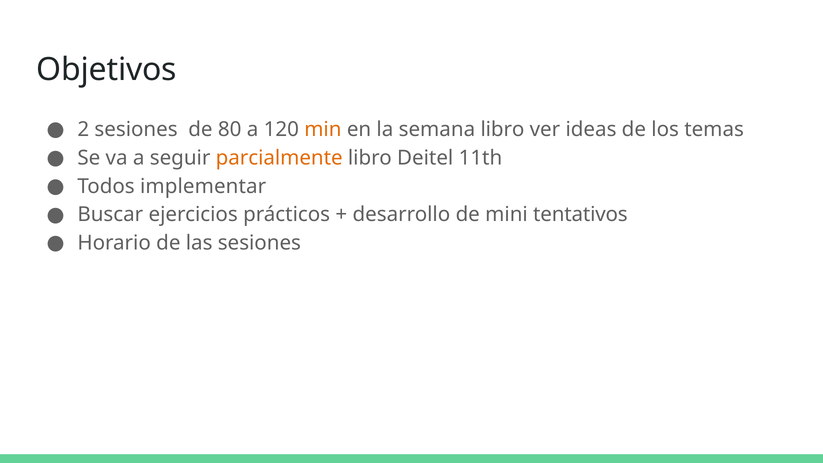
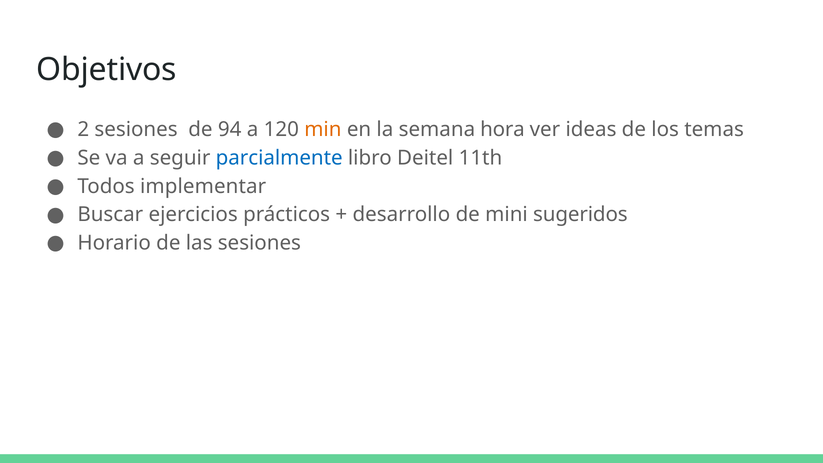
80: 80 -> 94 (230, 129)
semana libro: libro -> hora (502, 129)
parcialmente colour: orange -> blue (279, 158)
tentativos: tentativos -> sugeridos (580, 215)
